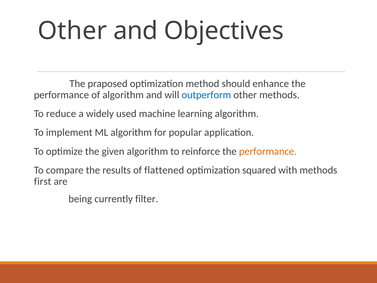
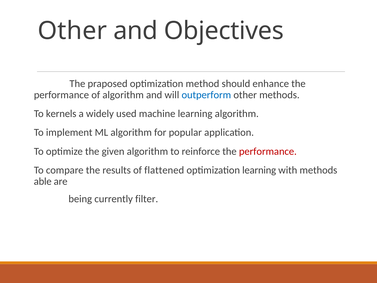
reduce: reduce -> kernels (61, 114)
performance colour: orange -> red (268, 151)
optimization squared: squared -> learning (259, 170)
first: first -> able (43, 181)
